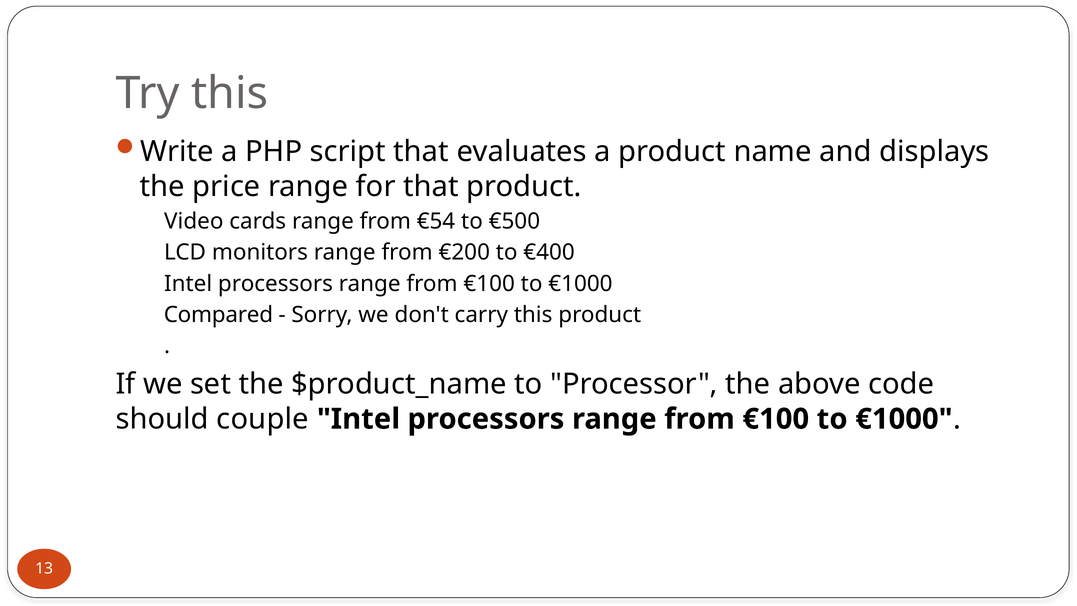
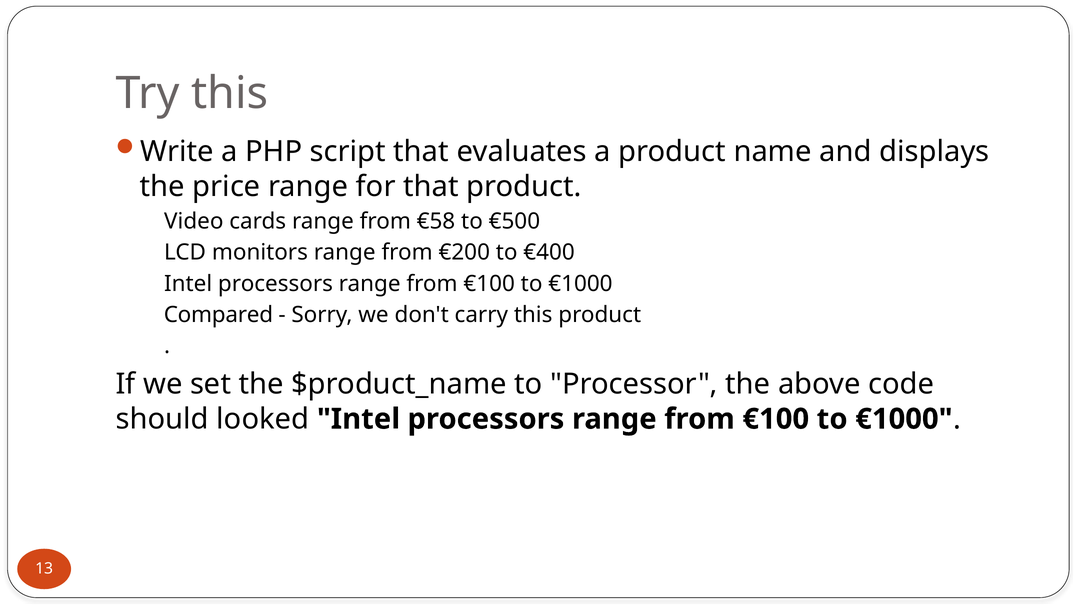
€54: €54 -> €58 (436, 221)
couple: couple -> looked (263, 419)
